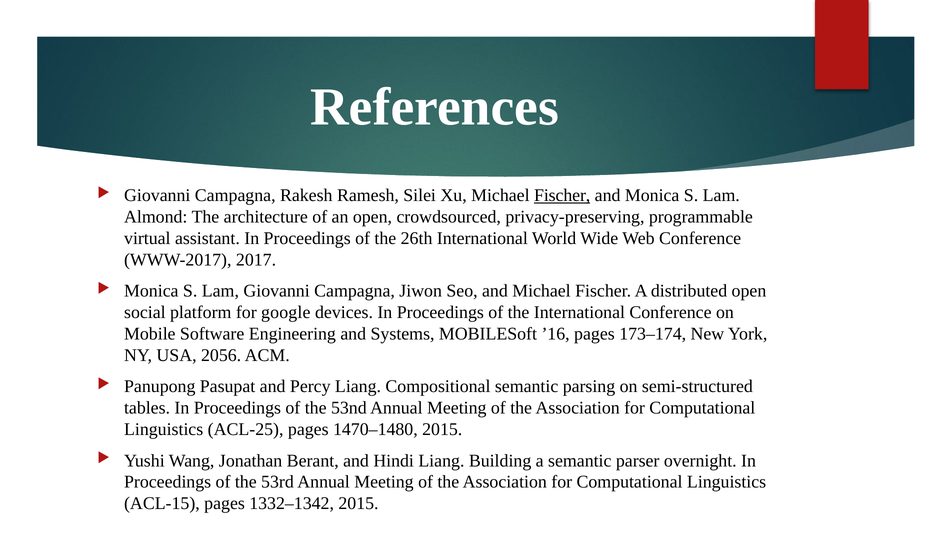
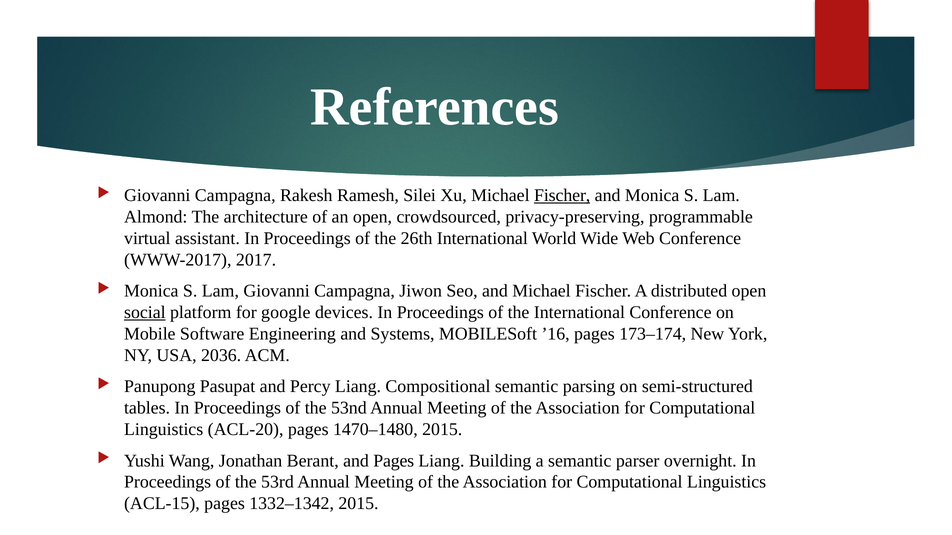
social underline: none -> present (145, 313)
2056: 2056 -> 2036 (221, 356)
ACL-25: ACL-25 -> ACL-20 (246, 430)
and Hindi: Hindi -> Pages (394, 461)
